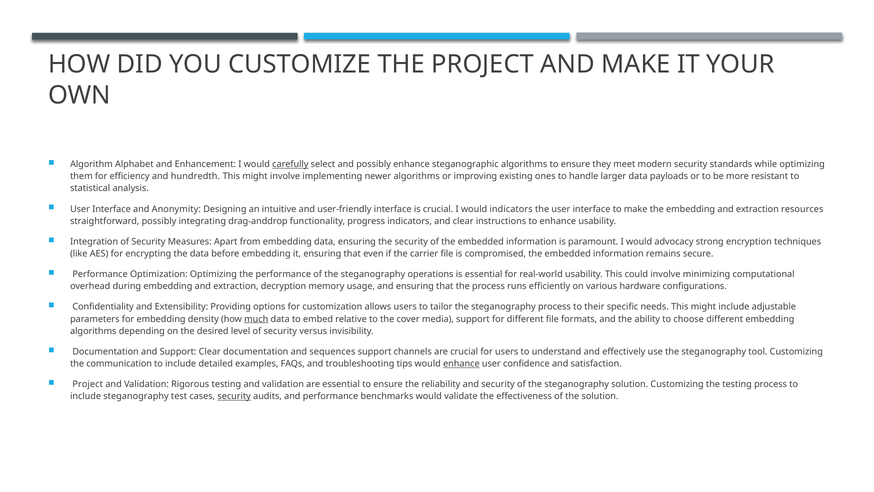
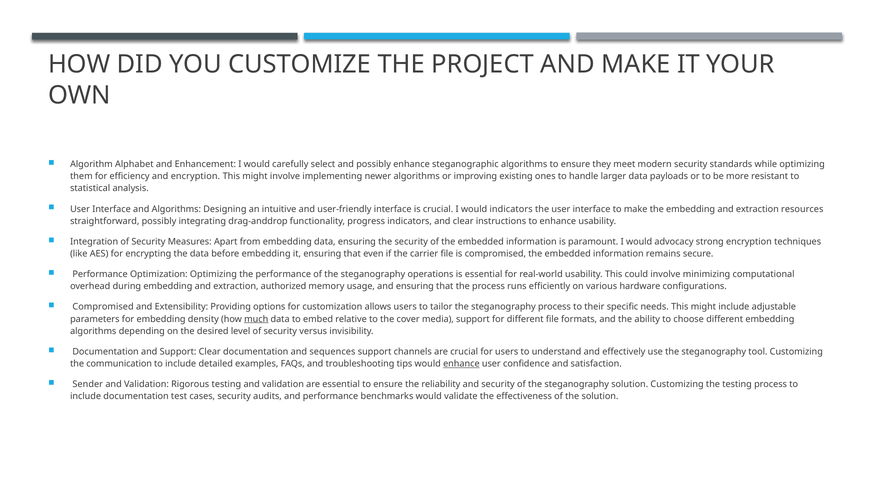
carefully underline: present -> none (290, 164)
and hundredth: hundredth -> encryption (195, 176)
and Anonymity: Anonymity -> Algorithms (176, 209)
decryption: decryption -> authorized (283, 286)
Confidentiality: Confidentiality -> Compromised (103, 307)
Project: Project -> Sender (88, 384)
include steganography: steganography -> documentation (136, 396)
security underline: present -> none (234, 396)
